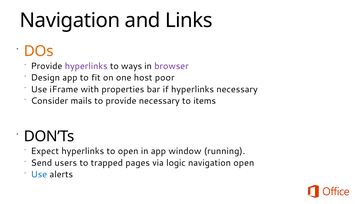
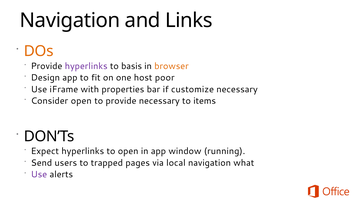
ways: ways -> basis (132, 66)
browser colour: purple -> orange (171, 66)
if hyperlinks: hyperlinks -> customize (193, 89)
Consider mails: mails -> open (81, 101)
logic: logic -> local (176, 162)
navigation open: open -> what (244, 162)
Use colour: blue -> purple (39, 174)
